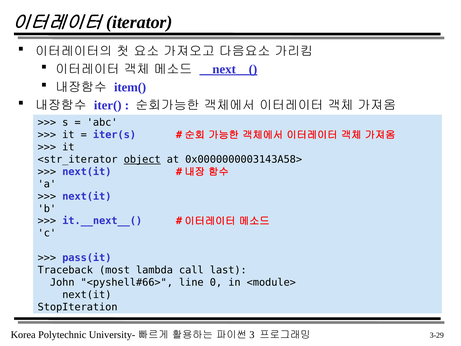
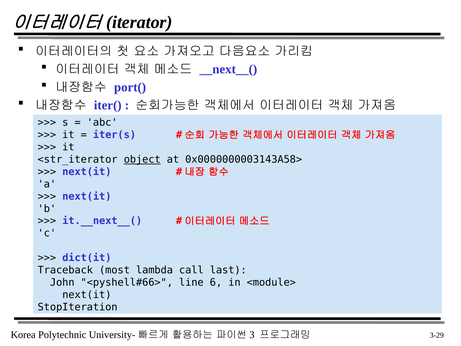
__next__( underline: present -> none (228, 69)
item(: item( -> port( (130, 87)
pass(it: pass(it -> dict(it (87, 258)
0: 0 -> 6 (216, 282)
